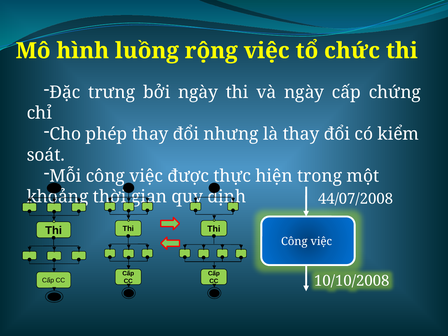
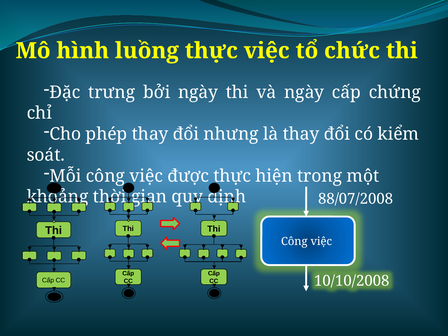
luồng rộng: rộng -> thực (211, 51)
44/07/2008: 44/07/2008 -> 88/07/2008 (356, 199)
